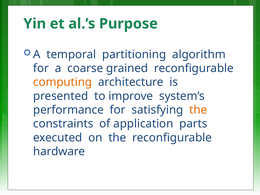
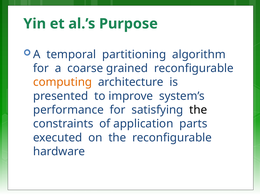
the colour: orange -> black (198, 110)
